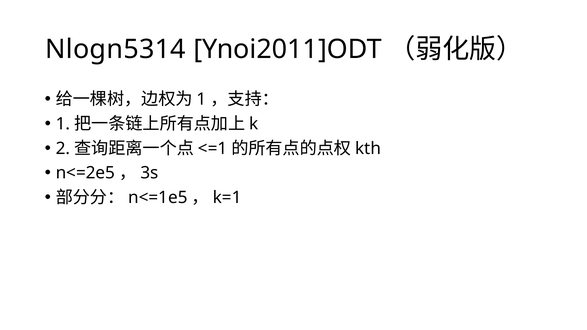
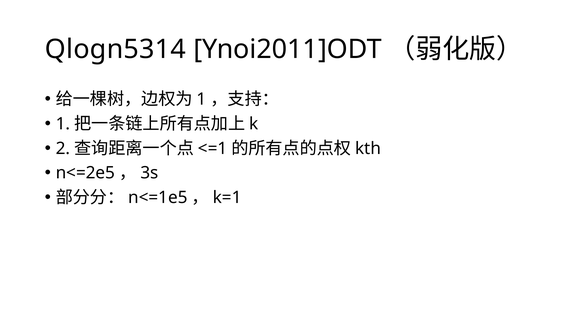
Nlogn5314: Nlogn5314 -> Qlogn5314 (115, 49)
